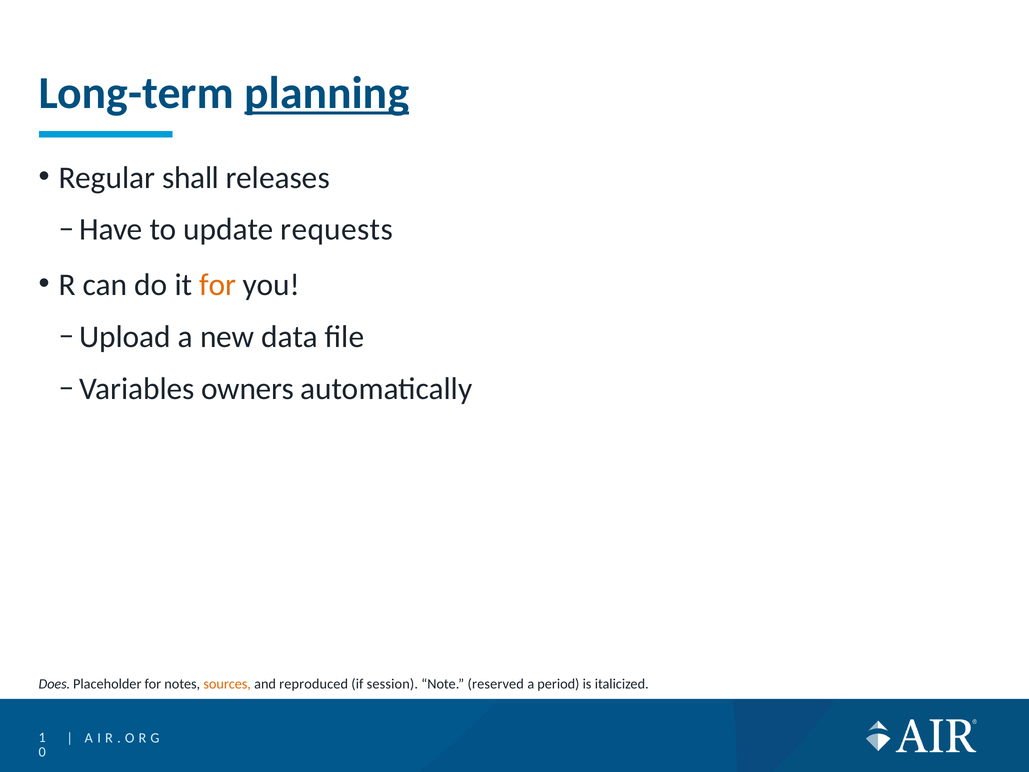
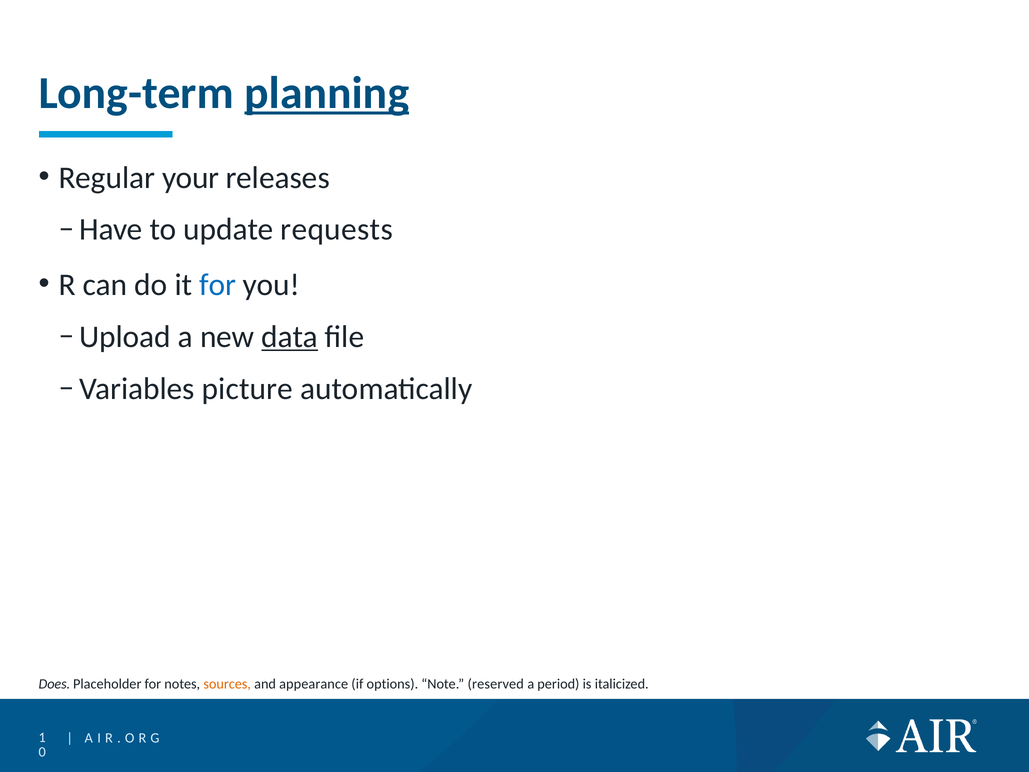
shall: shall -> your (191, 178)
for colour: orange -> blue (218, 285)
data underline: none -> present (290, 337)
owners: owners -> picture (247, 389)
reproduced: reproduced -> appearance (314, 684)
session: session -> options (392, 684)
